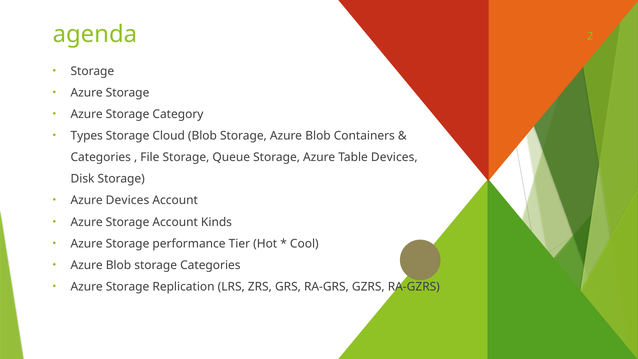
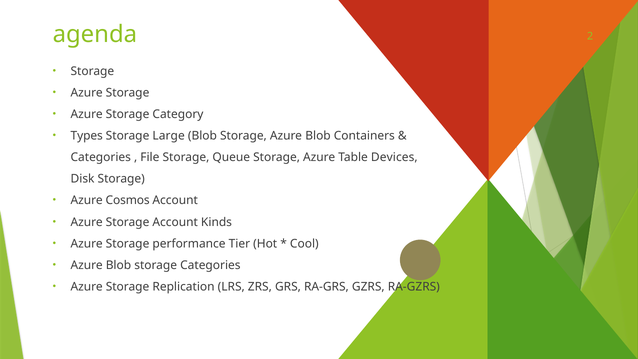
Cloud: Cloud -> Large (169, 136)
Azure Devices: Devices -> Cosmos (128, 200)
